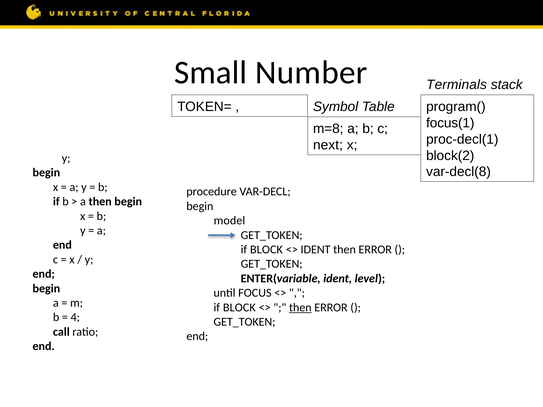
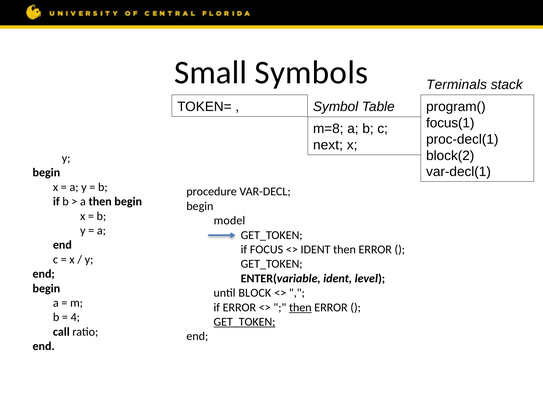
Number: Number -> Symbols (311, 72)
var-decl(8: var-decl(8 -> var-decl(1 (459, 172)
BLOCK: BLOCK -> FOCUS (267, 250)
FOCUS: FOCUS -> BLOCK (255, 293)
BLOCK: BLOCK -> ERROR (239, 308)
GET_TOKEN underline: none -> present (244, 322)
